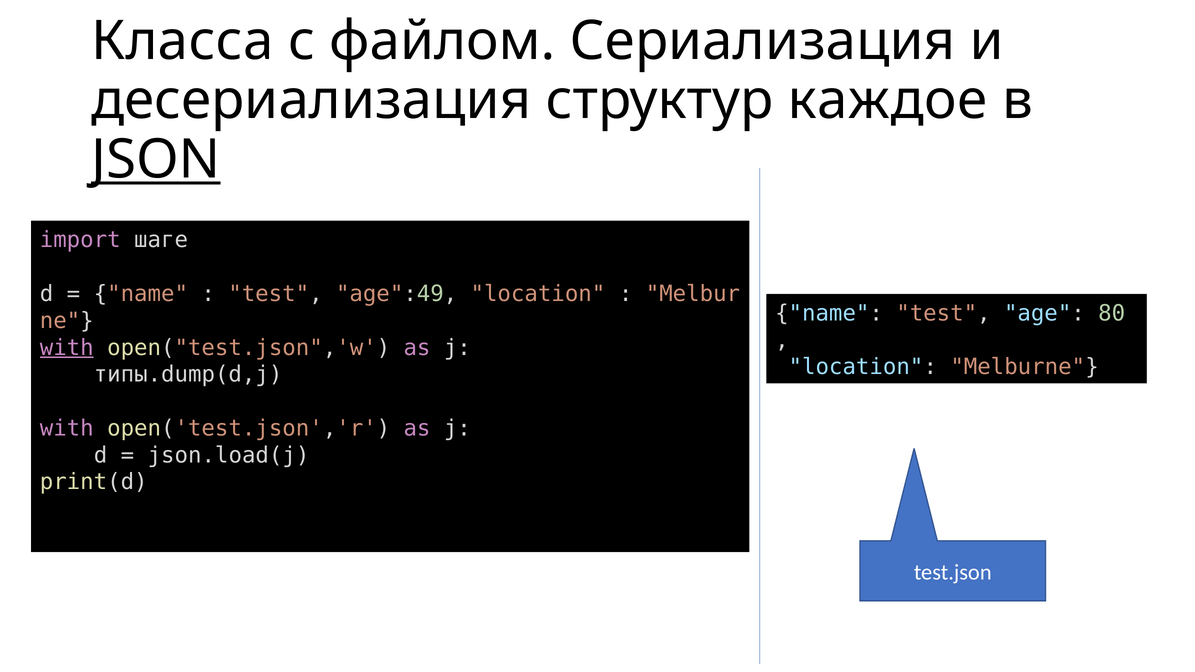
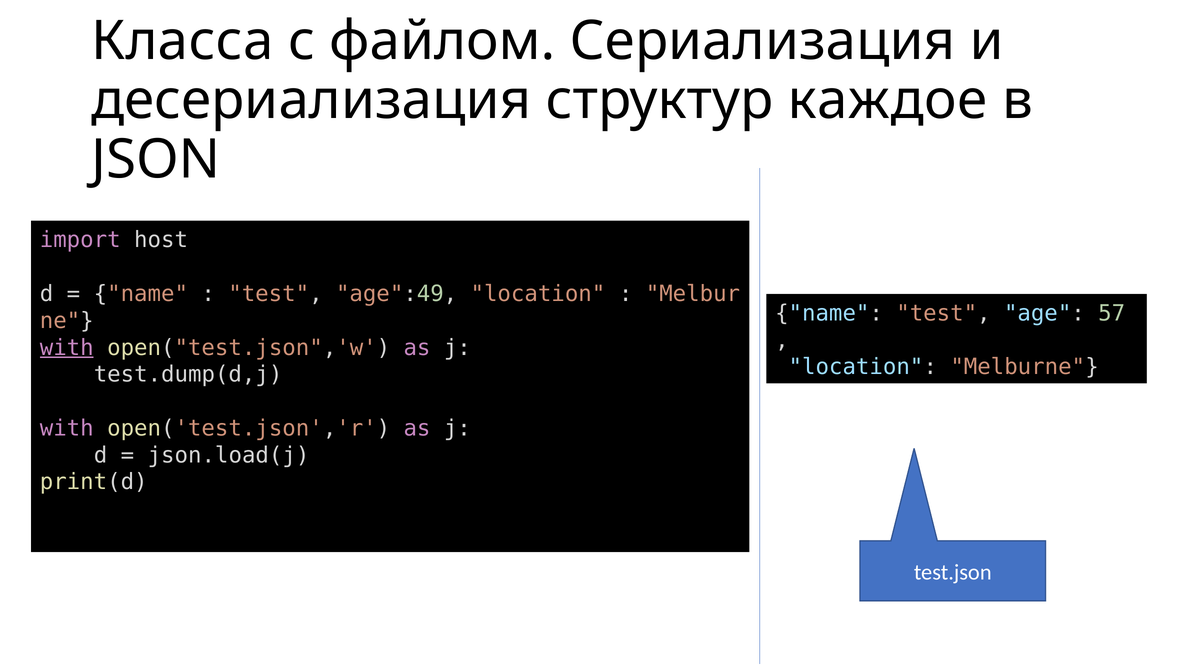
JSON underline: present -> none (156, 160)
шаге: шаге -> host (161, 240)
80: 80 -> 57 (1112, 313)
типы.dump(d,j: типы.dump(d,j -> test.dump(d,j (188, 375)
